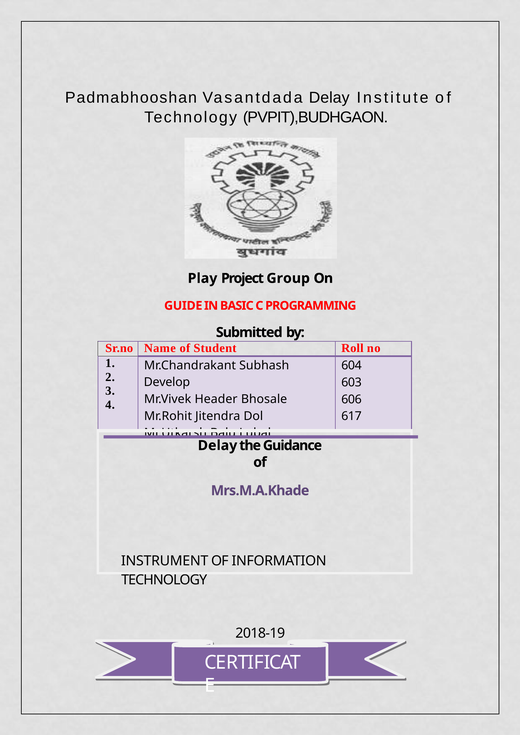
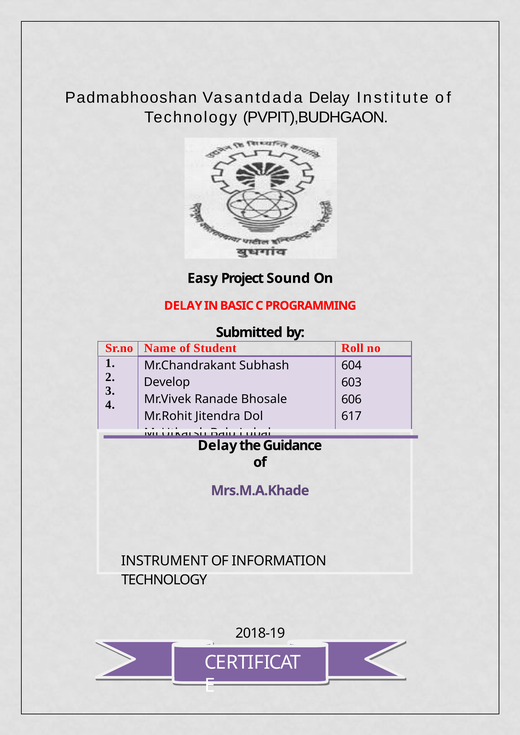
Play: Play -> Easy (203, 279)
Group: Group -> Sound (288, 279)
GUIDE: GUIDE -> DELAY (183, 306)
Header: Header -> Ranade (216, 400)
